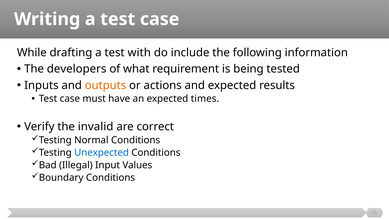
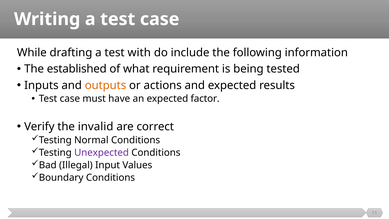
developers: developers -> established (77, 69)
times: times -> factor (205, 99)
Unexpected colour: blue -> purple (102, 152)
